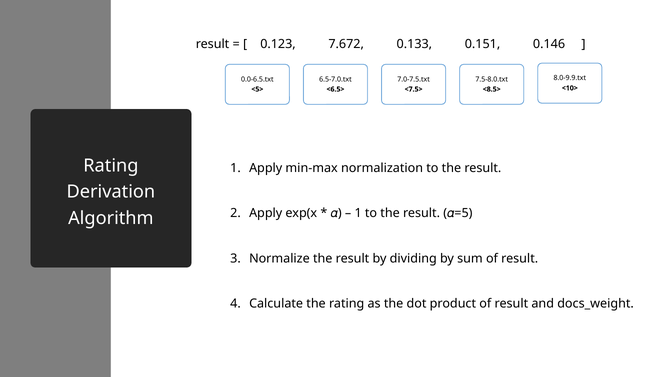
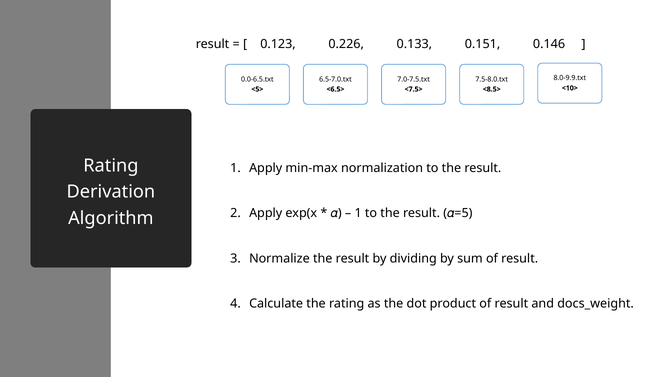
7.672: 7.672 -> 0.226 (346, 44)
